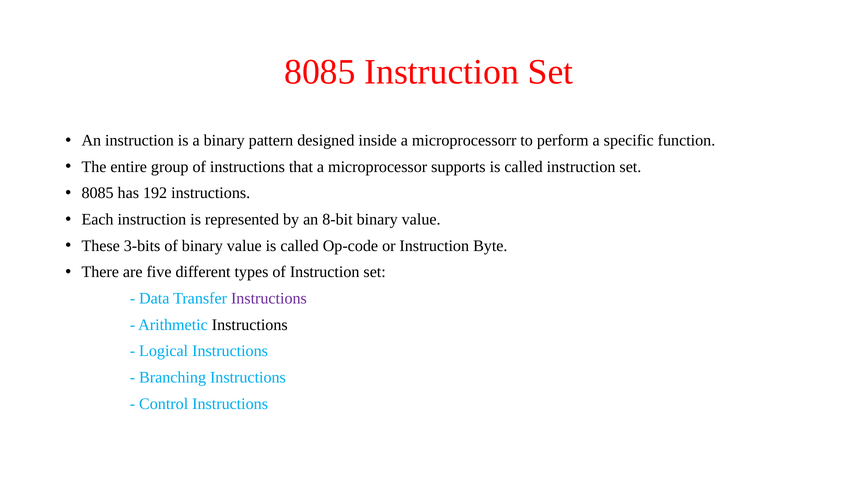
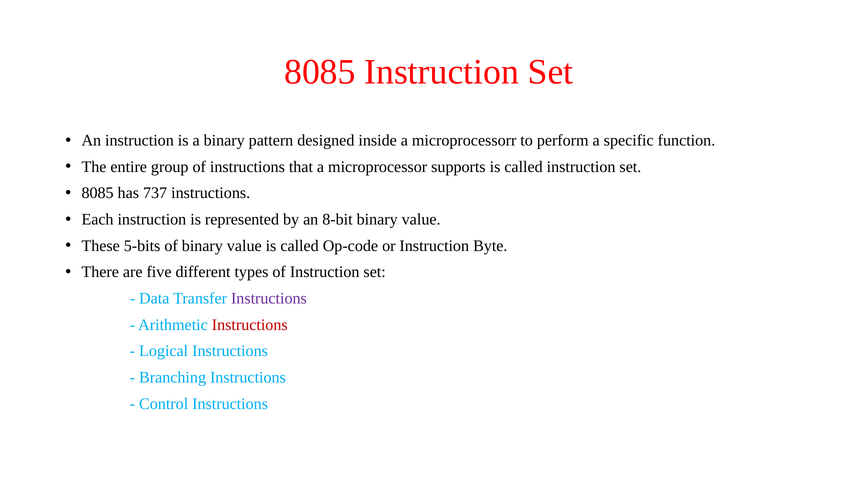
192: 192 -> 737 (155, 193)
3-bits: 3-bits -> 5-bits (142, 246)
Instructions colour: black -> red (250, 325)
